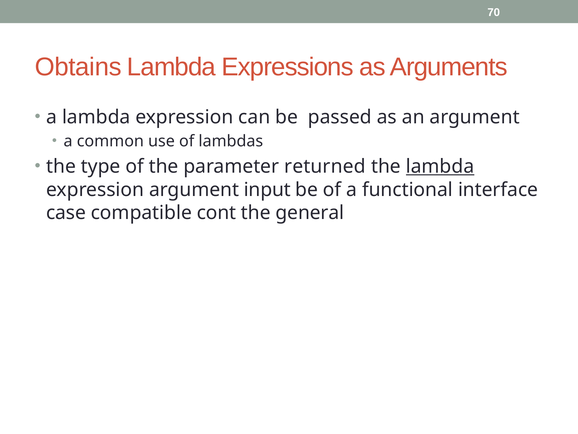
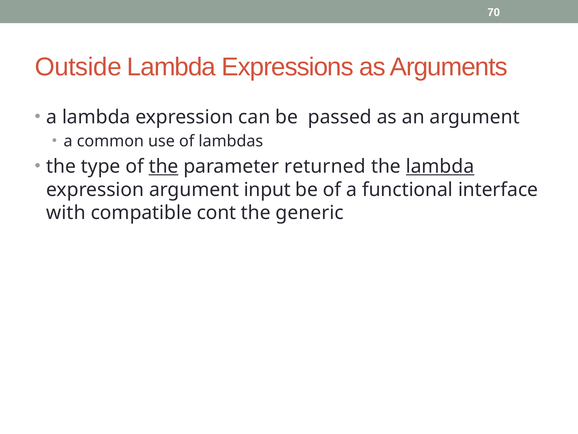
Obtains: Obtains -> Outside (78, 67)
the underline: none -> present (164, 166)
case: case -> with (66, 213)
general: general -> generic (310, 213)
